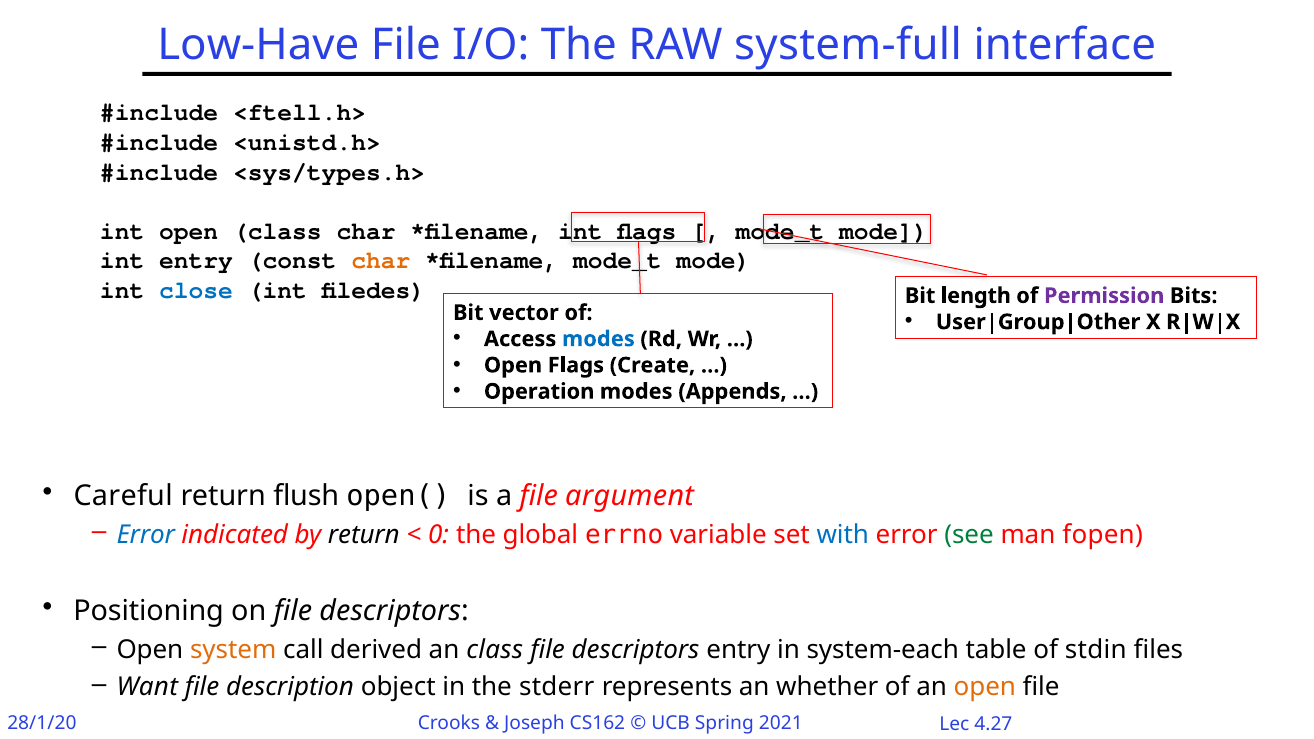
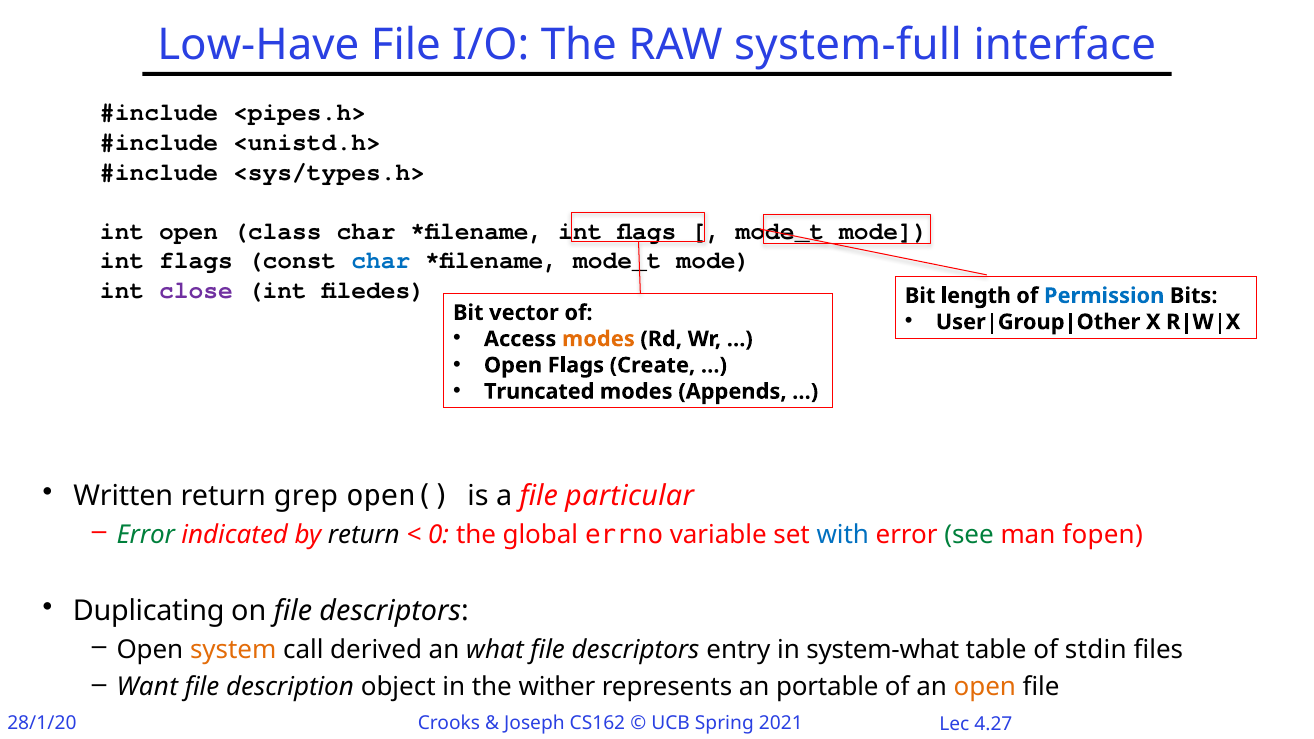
<ftell.h>: <ftell.h> -> <pipes.h> (300, 113)
entry: entry -> flags (196, 261)
char colour: orange -> blue (381, 261)
close colour: blue -> purple (196, 290)
Permission colour: purple -> blue (1104, 296)
modes colour: blue -> orange (598, 339)
Operation: Operation -> Truncated (539, 392)
Careful: Careful -> Written (123, 496)
flush: flush -> grep (306, 496)
argument: argument -> particular (630, 496)
Error colour: blue -> green (146, 535)
Positioning: Positioning -> Duplicating (149, 612)
an class: class -> what (495, 650)
system-each: system-each -> system-what (883, 650)
stderr: stderr -> wither (557, 687)
whether: whether -> portable (827, 687)
